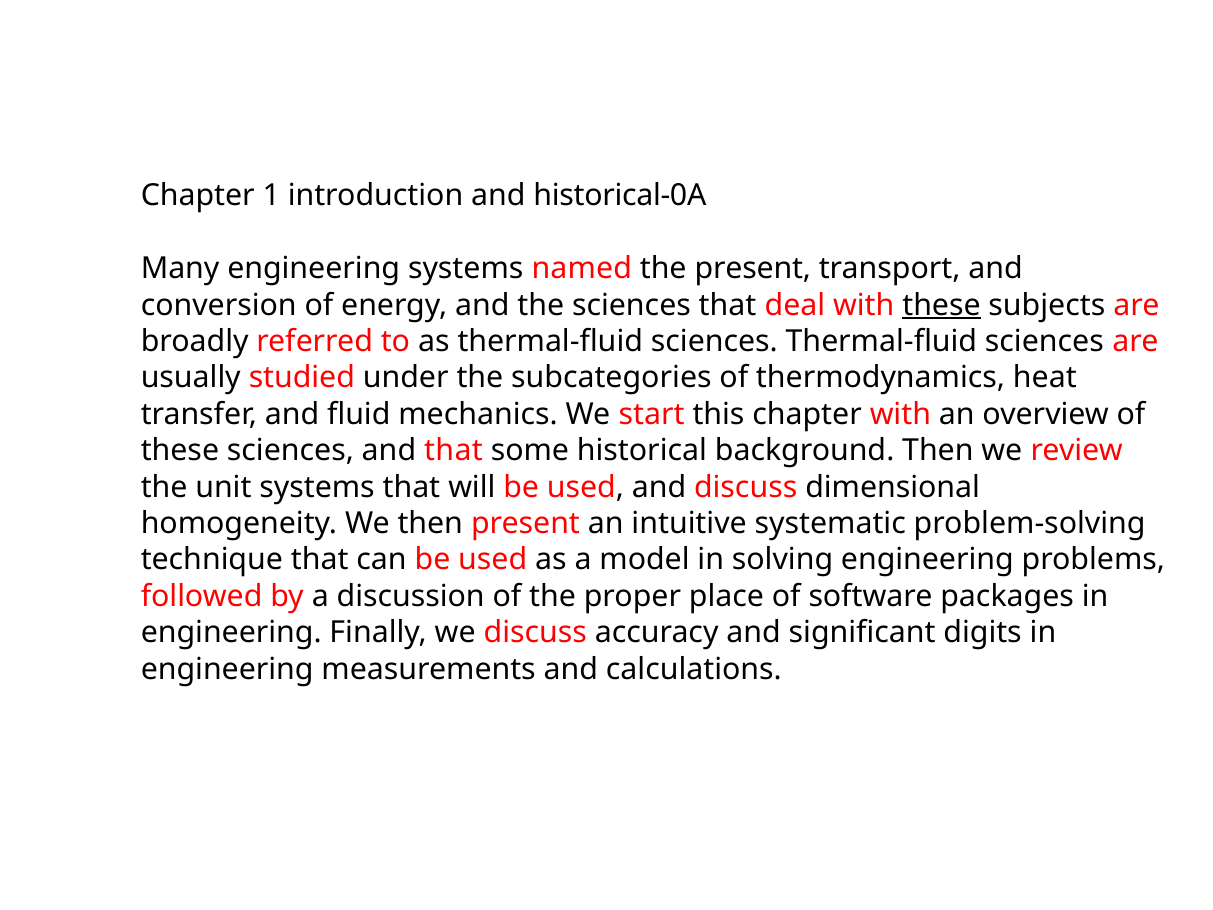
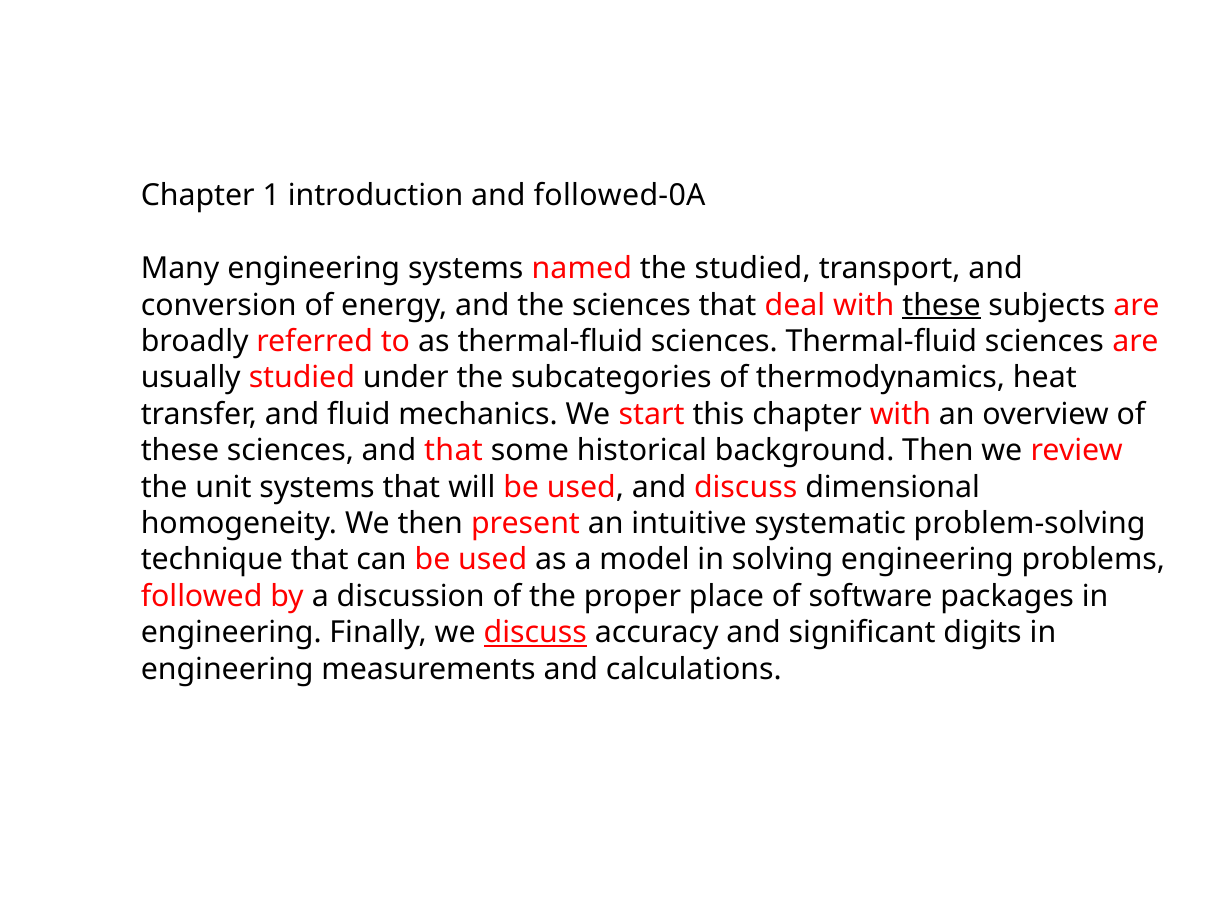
historical-0A: historical-0A -> followed-0A (620, 196)
the present: present -> studied (753, 269)
discuss underline: none -> present (535, 633)
